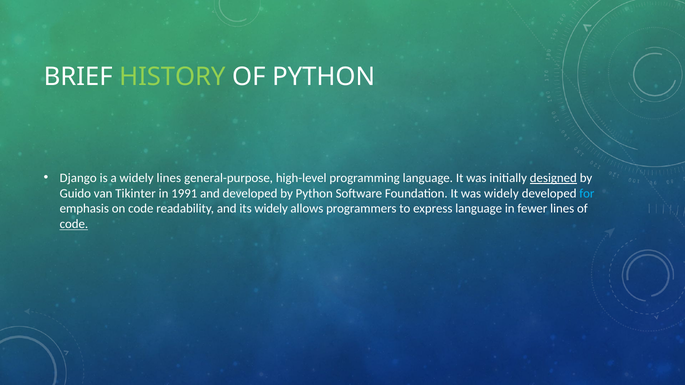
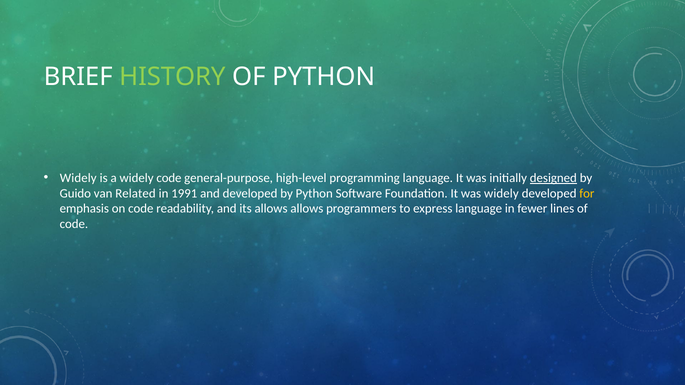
Django: Django -> Widely (78, 178)
widely lines: lines -> code (169, 178)
Tikinter: Tikinter -> Related (135, 193)
for colour: light blue -> yellow (587, 193)
its widely: widely -> allows (271, 209)
code underline: present -> none (74, 224)
